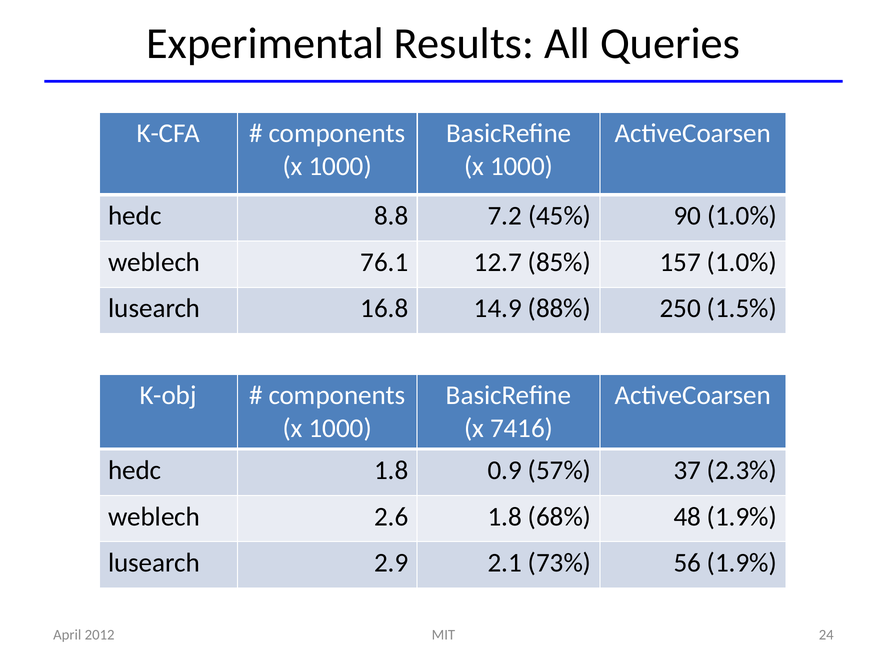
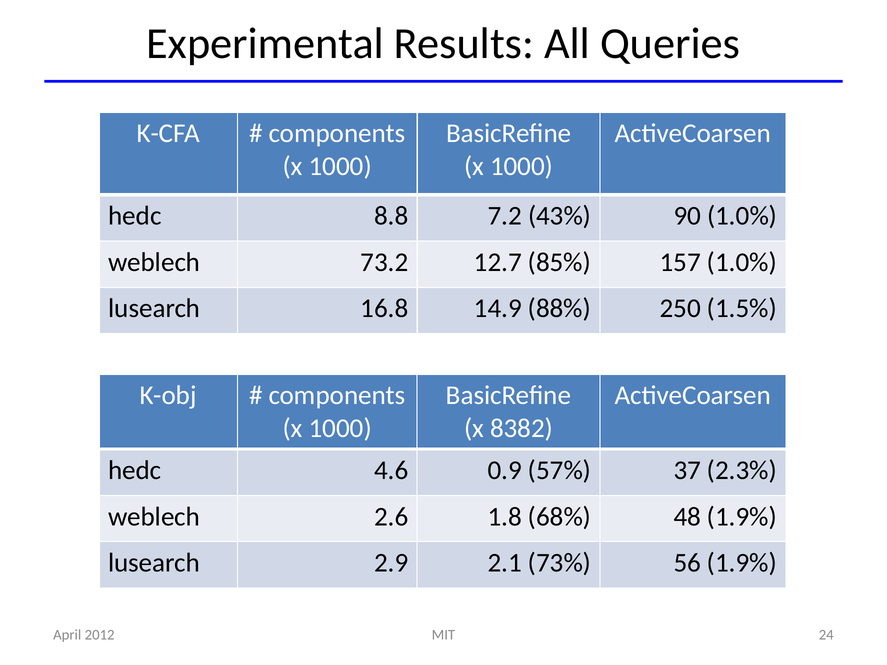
45%: 45% -> 43% (560, 216)
76.1: 76.1 -> 73.2 (384, 262)
7416: 7416 -> 8382 (522, 429)
hedc 1.8: 1.8 -> 4.6 (391, 470)
